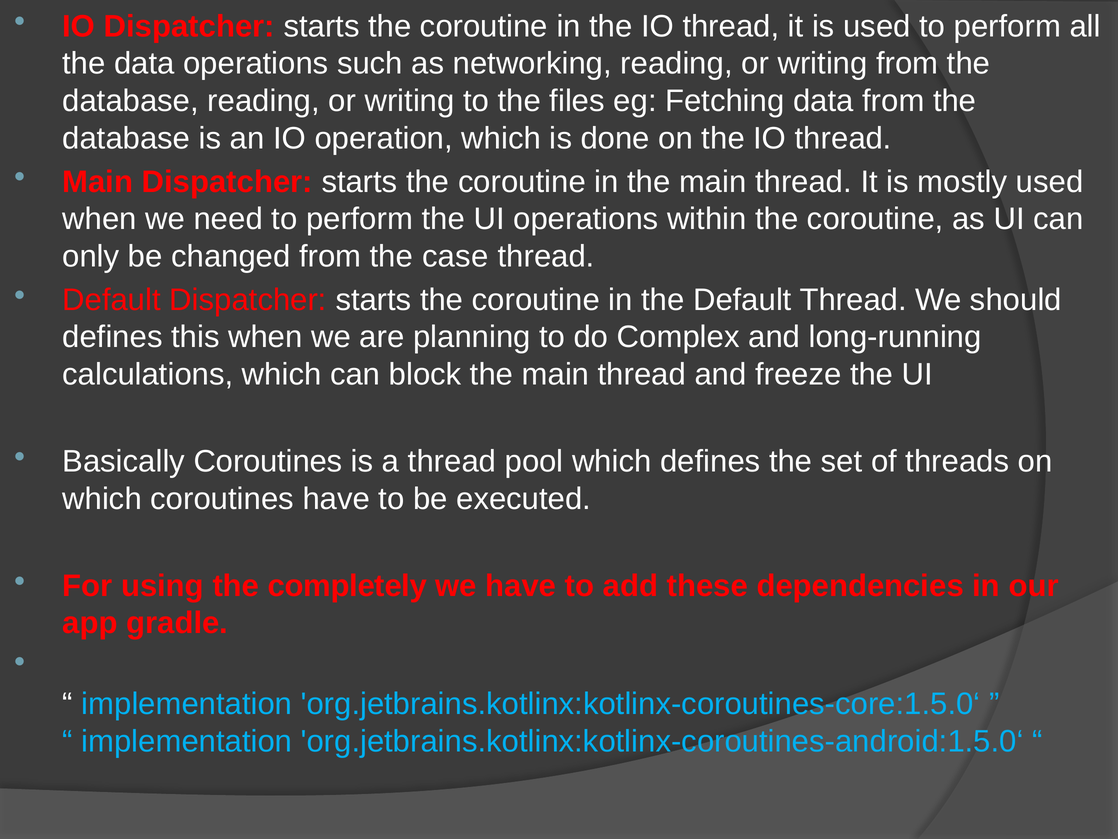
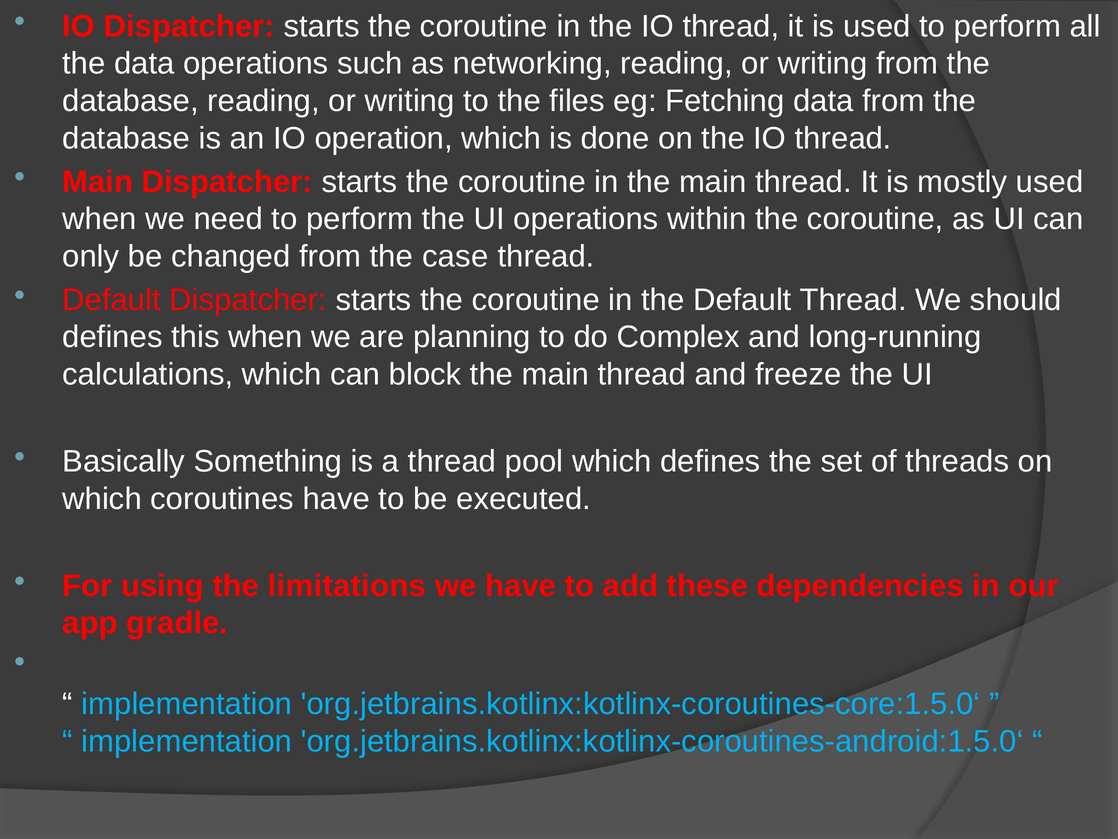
Basically Coroutines: Coroutines -> Something (268, 461)
completely: completely -> limitations (347, 585)
